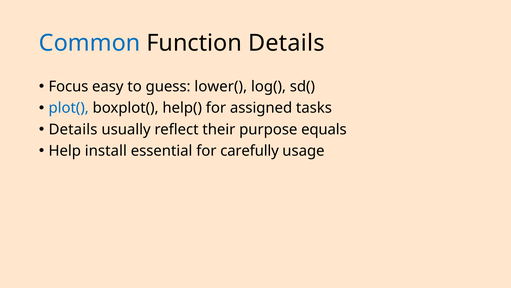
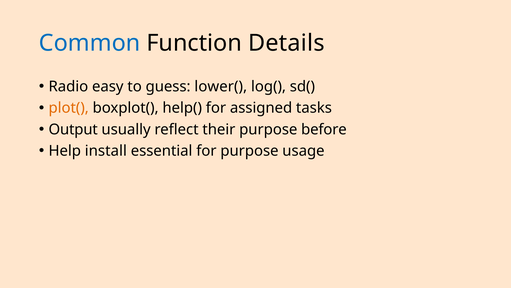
Focus: Focus -> Radio (68, 86)
plot( colour: blue -> orange (69, 108)
Details: Details -> Output (73, 129)
equals: equals -> before (324, 129)
for carefully: carefully -> purpose (249, 151)
